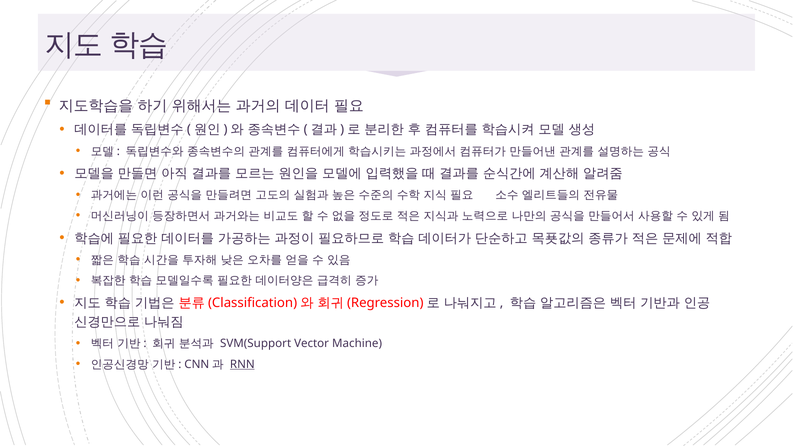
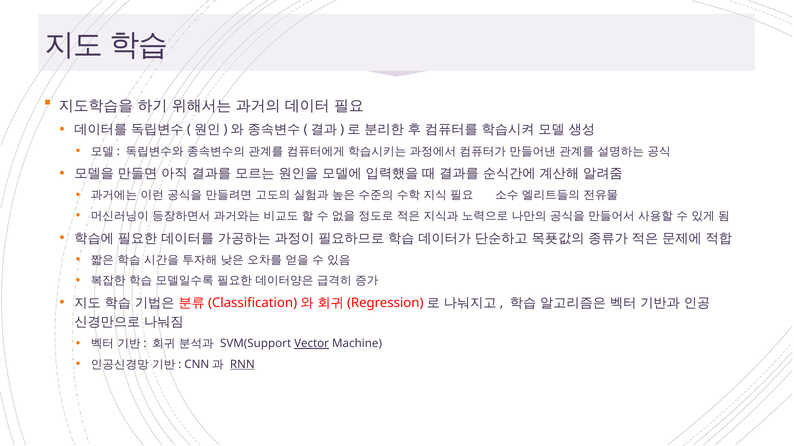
Vector underline: none -> present (312, 344)
